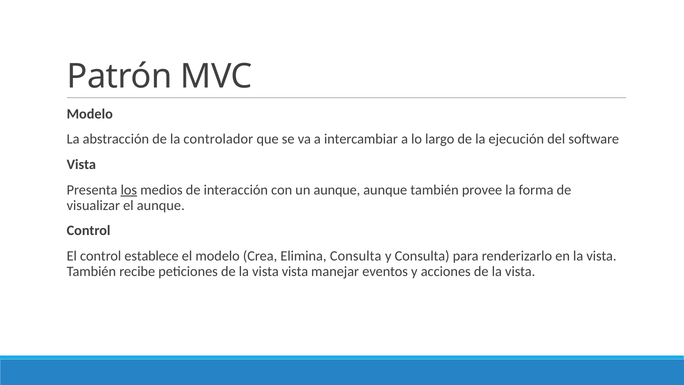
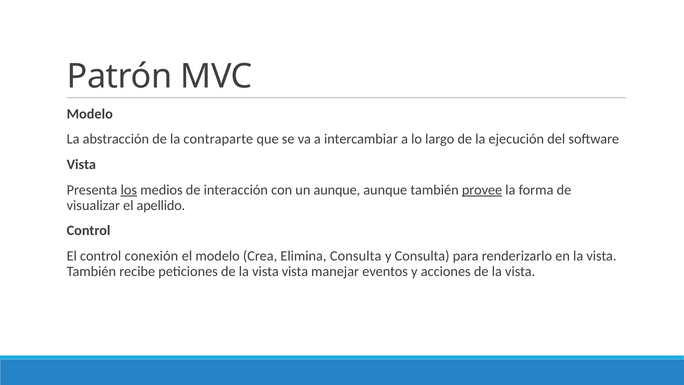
controlador: controlador -> contraparte (218, 139)
provee underline: none -> present (482, 190)
el aunque: aunque -> apellido (161, 205)
establece: establece -> conexión (151, 256)
